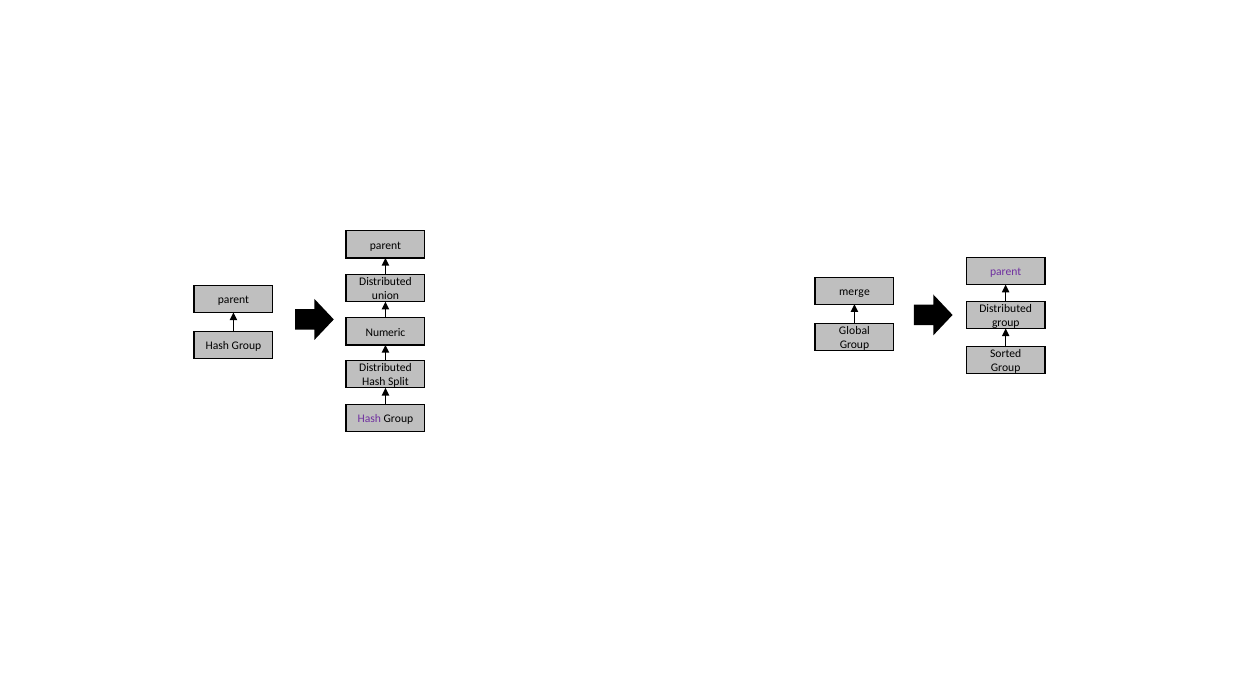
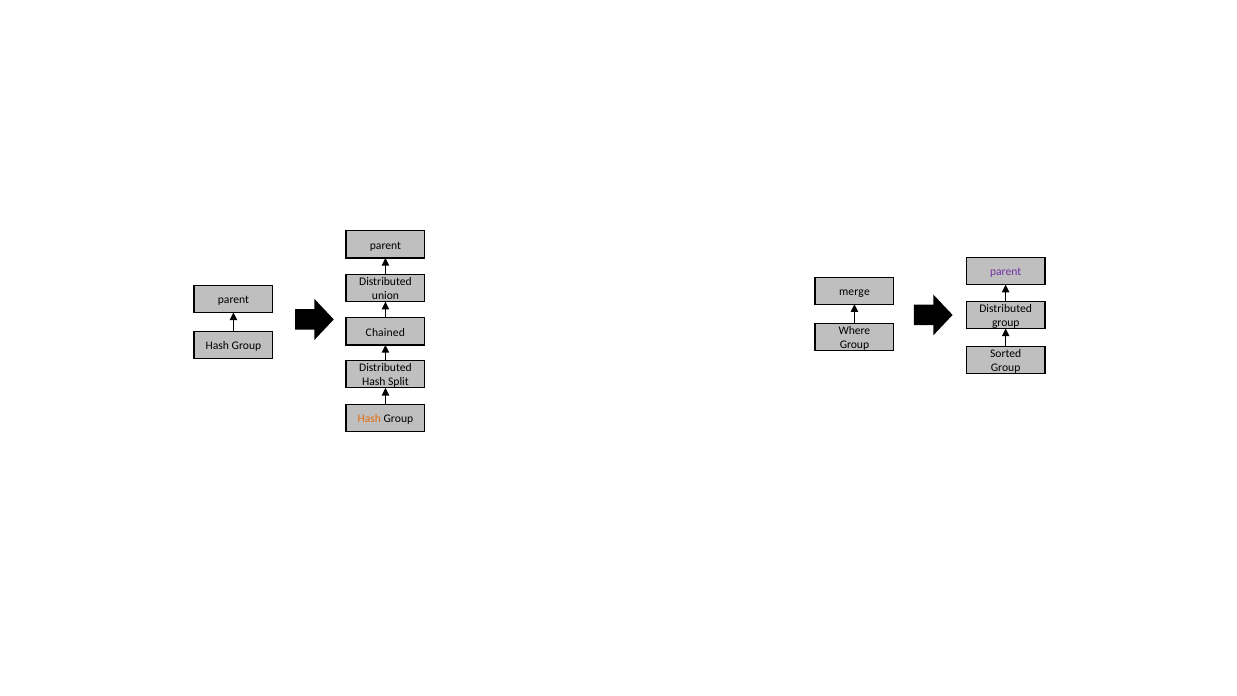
Global: Global -> Where (854, 330)
Numeric: Numeric -> Chained (385, 332)
Hash colour: purple -> orange (369, 419)
